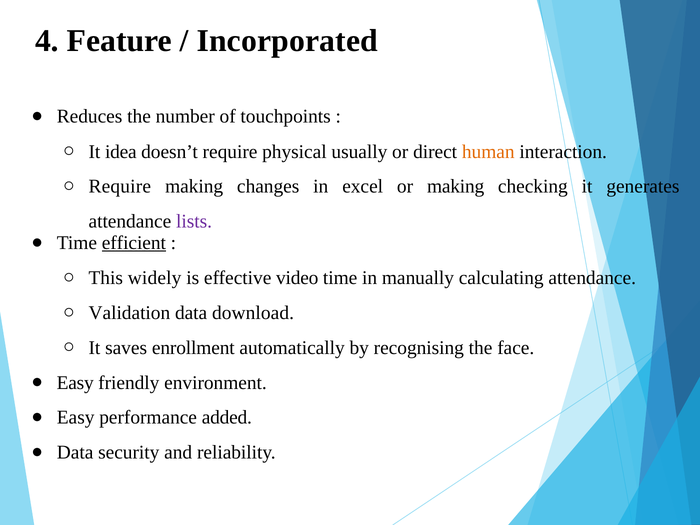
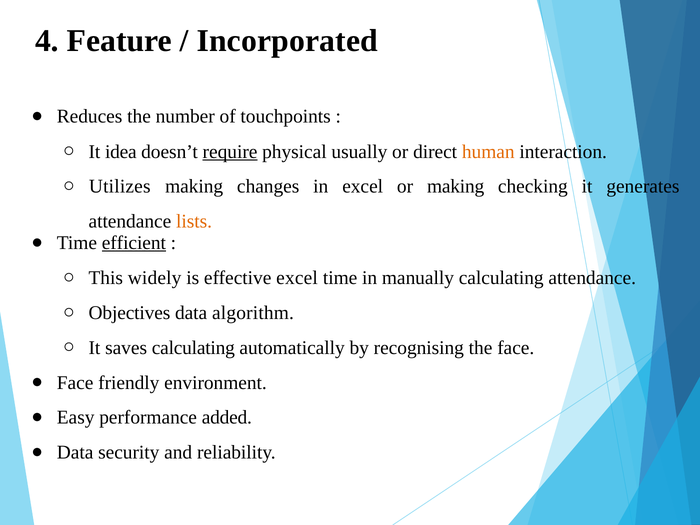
require underline: none -> present (230, 152)
Require: Require -> Utilizes (120, 187)
lists colour: purple -> orange (194, 221)
effective video: video -> excel (297, 278)
Validation: Validation -> Objectives (129, 313)
download: download -> algorithm (253, 313)
saves enrollment: enrollment -> calculating (193, 348)
Easy: Easy -> Face (75, 383)
